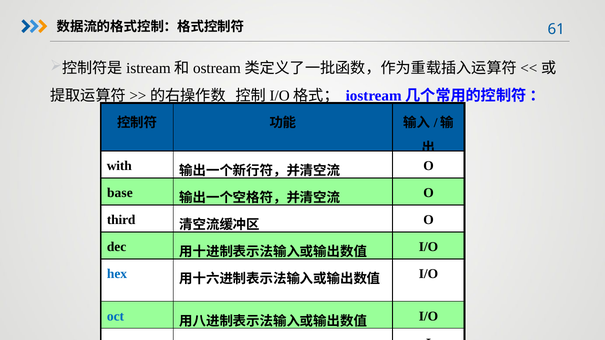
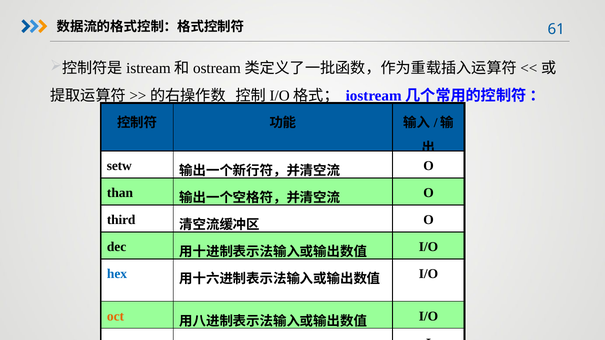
with: with -> setw (119, 166)
base: base -> than (120, 193)
oct colour: blue -> orange (116, 317)
